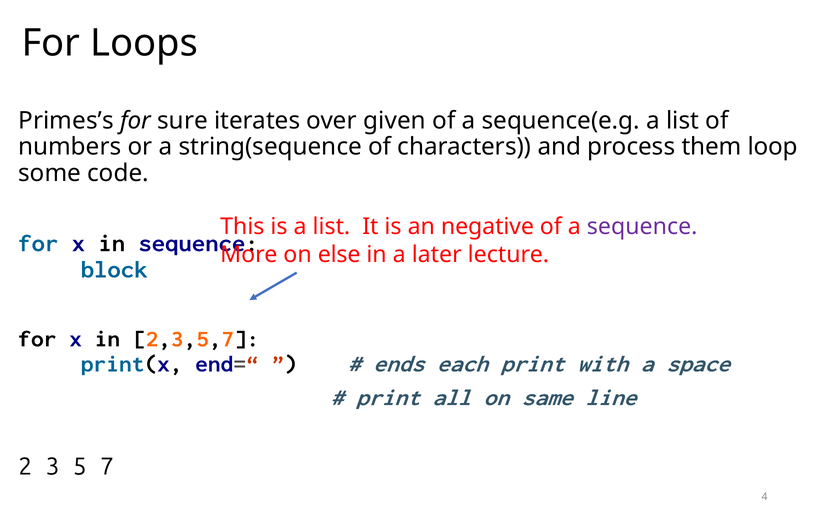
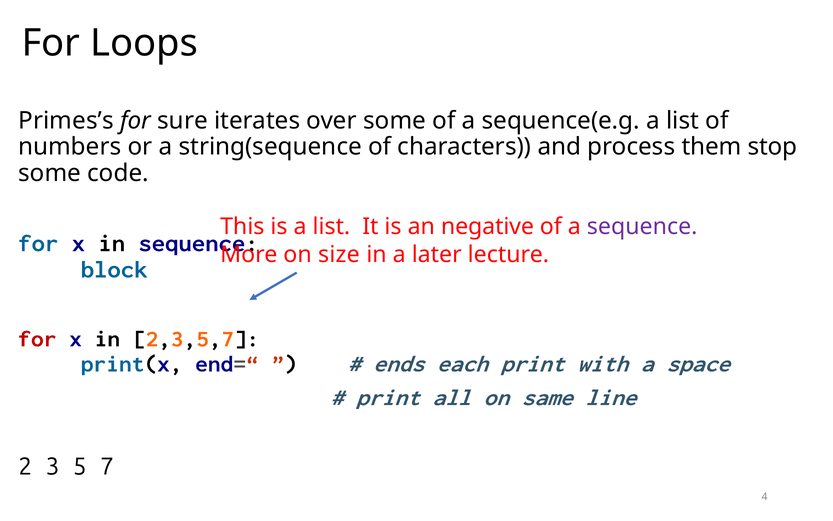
over given: given -> some (395, 121)
loop: loop -> stop (773, 147)
else: else -> size (339, 254)
for colour: black -> red (37, 338)
